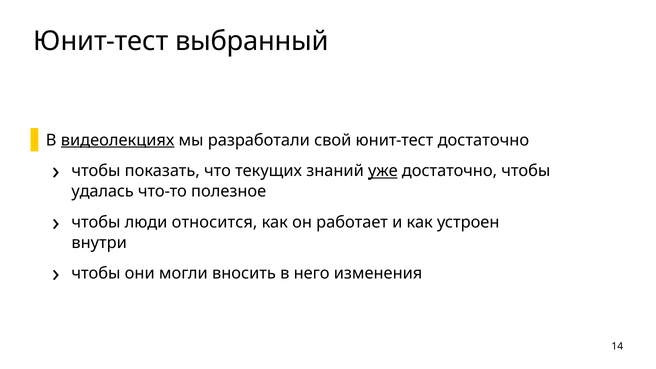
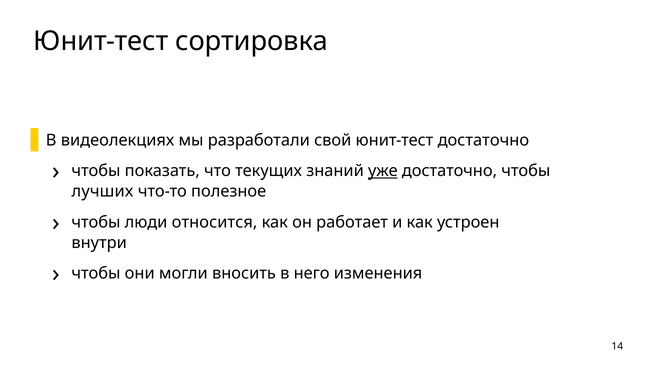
выбранный: выбранный -> сортировка (252, 41)
видеолекциях underline: present -> none (118, 140)
удалась: удалась -> лучших (102, 191)
